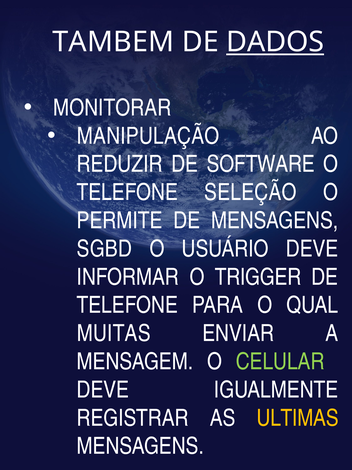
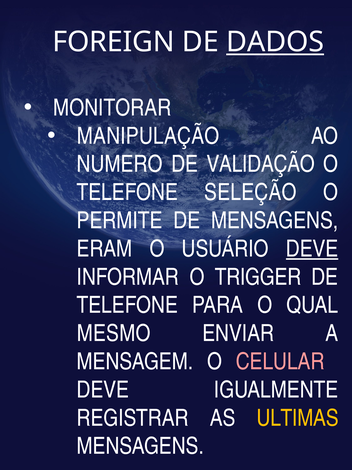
TAMBEM: TAMBEM -> FOREIGN (113, 42)
REDUZIR: REDUZIR -> NUMERO (120, 164)
SOFTWARE: SOFTWARE -> VALIDAÇÃO (261, 164)
SGBD: SGBD -> ERAM (104, 248)
DEVE underline: none -> present (312, 248)
MUITAS: MUITAS -> MESMO (114, 333)
CELULAR colour: light green -> pink (280, 361)
